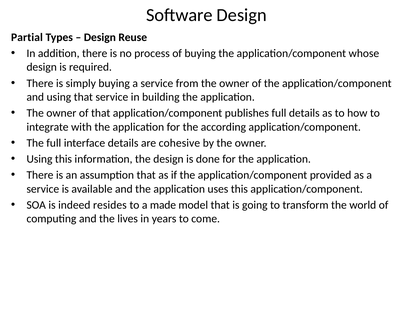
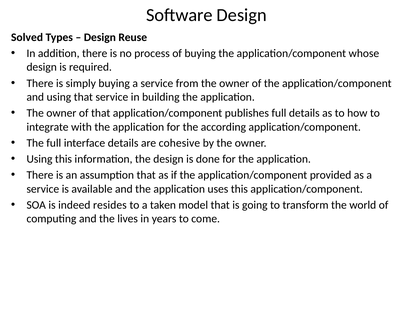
Partial: Partial -> Solved (27, 37)
made: made -> taken (163, 205)
